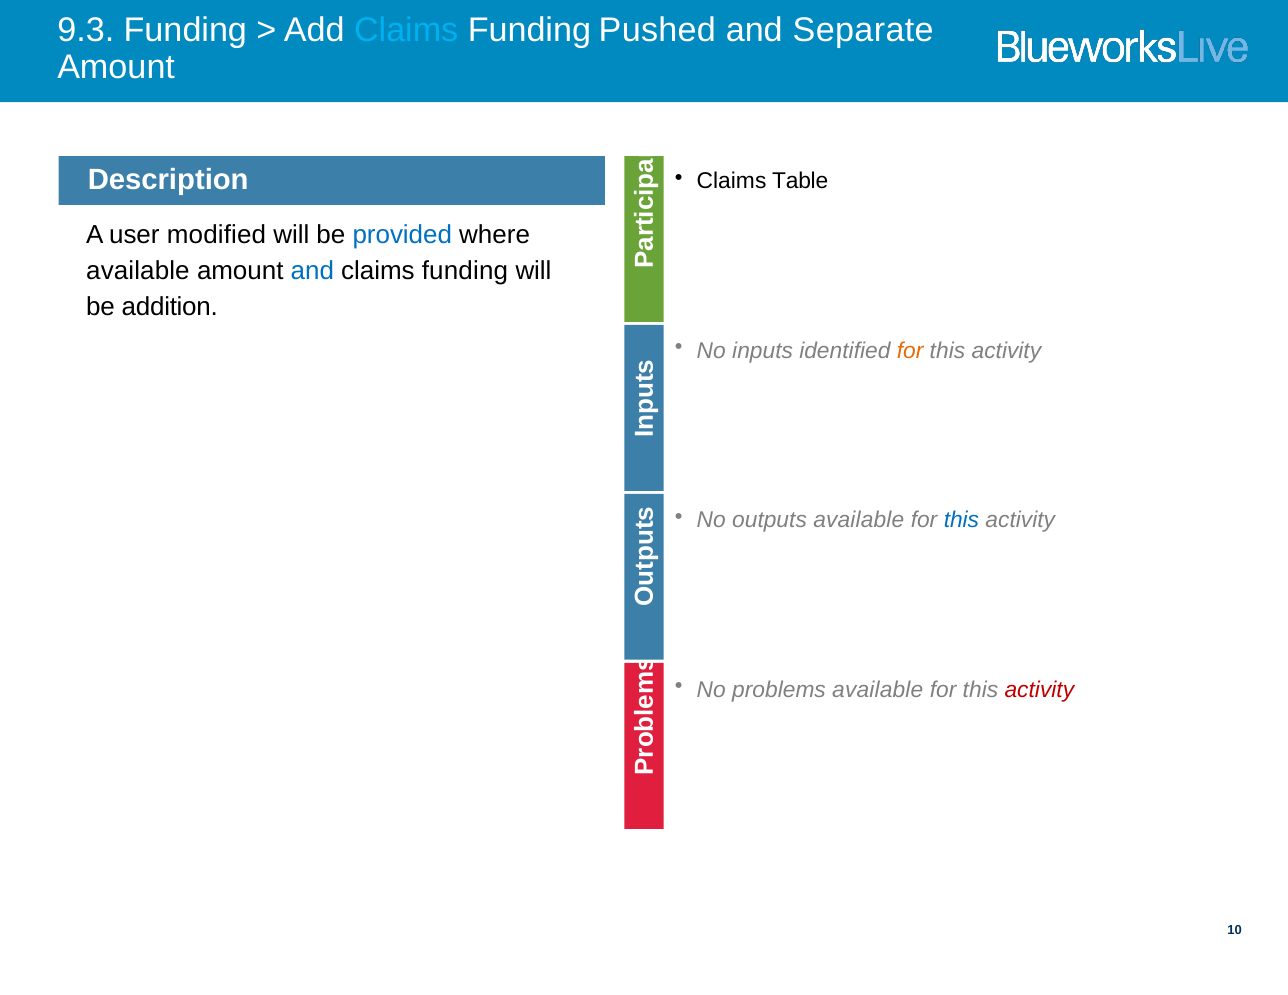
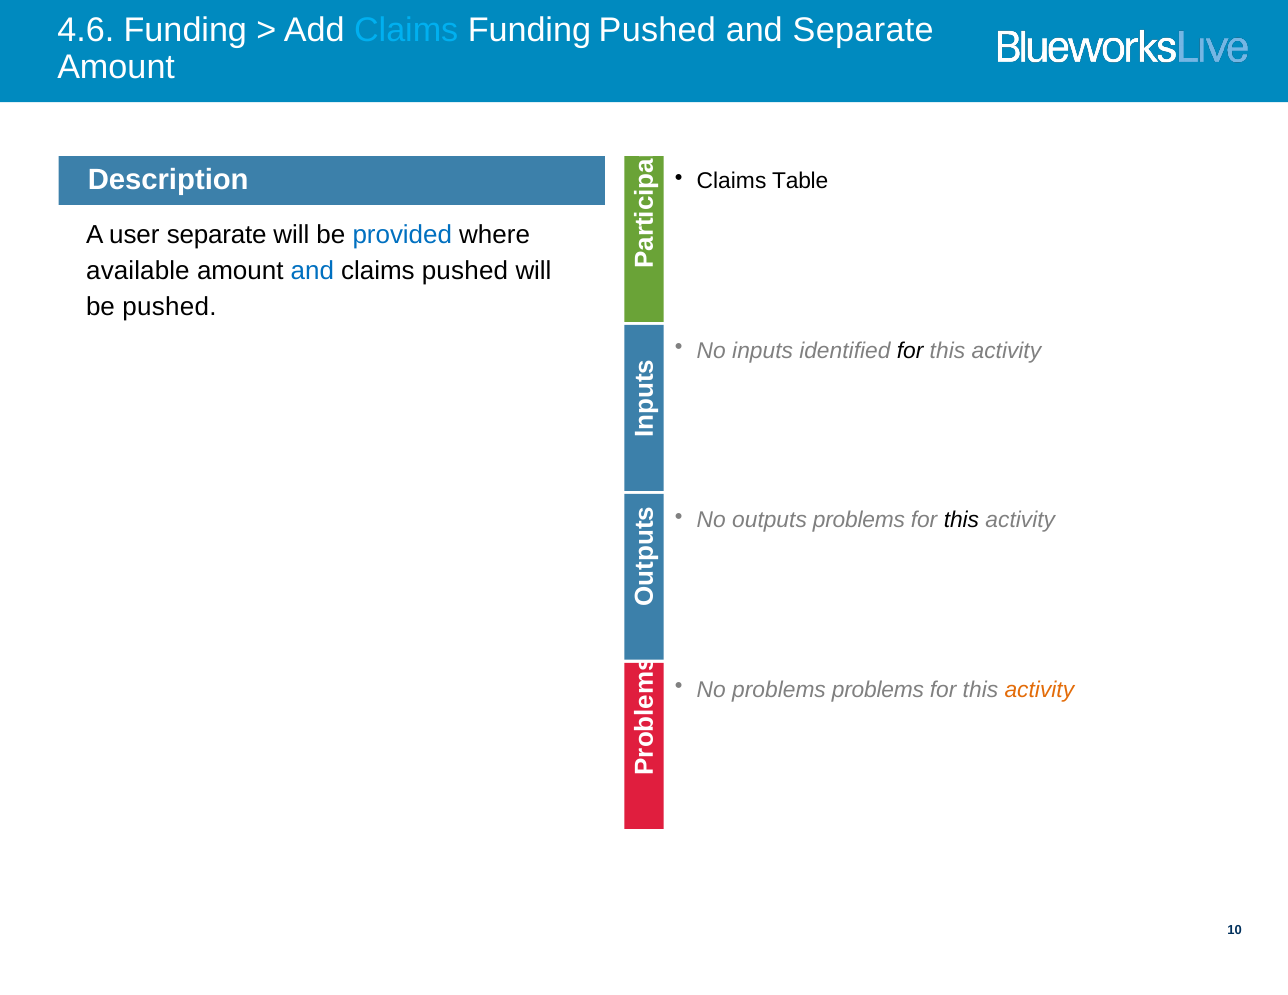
9.3: 9.3 -> 4.6 (86, 30)
user modified: modified -> separate (217, 235)
funding: funding -> pushed (465, 271)
be addition: addition -> pushed (169, 307)
for colour: orange -> black (910, 351)
outputs available: available -> problems (859, 521)
this colour: blue -> black (961, 521)
problems available: available -> problems (878, 690)
activity colour: red -> orange (1039, 690)
